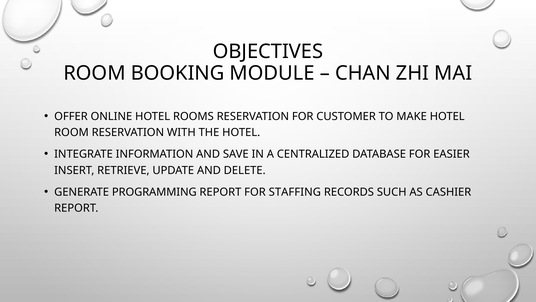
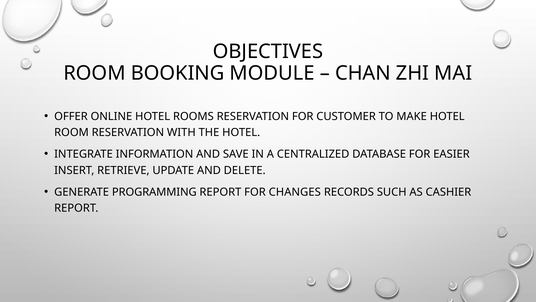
STAFFING: STAFFING -> CHANGES (295, 192)
